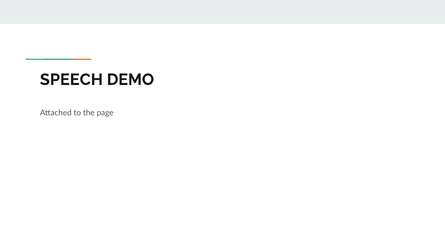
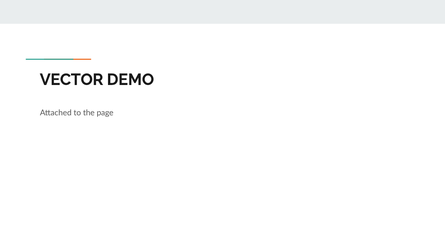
SPEECH: SPEECH -> VECTOR (72, 79)
